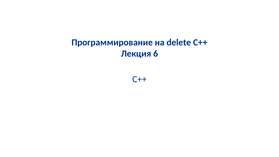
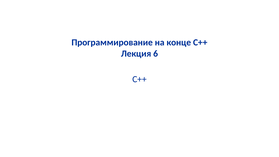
delete: delete -> конце (179, 42)
